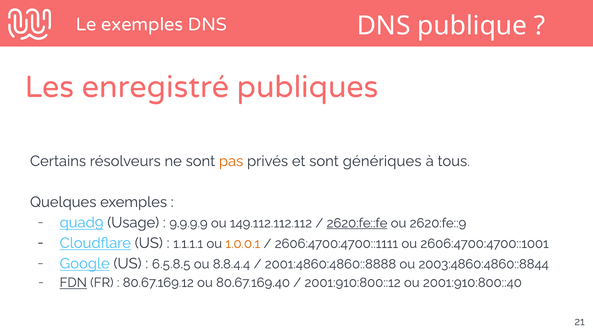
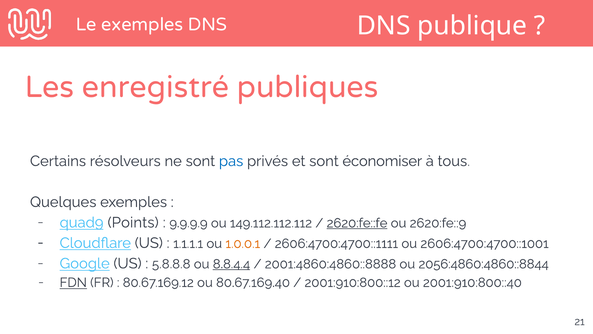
pas colour: orange -> blue (231, 161)
génériques: génériques -> économiser (382, 161)
Usage: Usage -> Points (133, 222)
6.5.8.5: 6.5.8.5 -> 5.8.8.8 (171, 264)
8.8.4.4 underline: none -> present (231, 264)
2003:4860:4860::8844: 2003:4860:4860::8844 -> 2056:4860:4860::8844 (484, 264)
